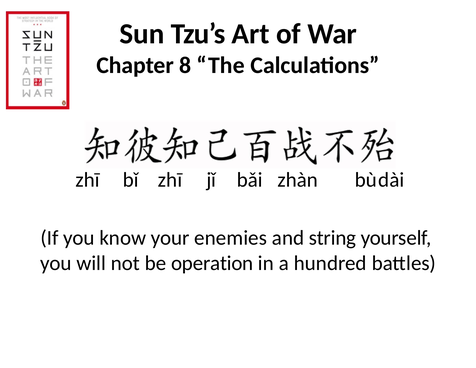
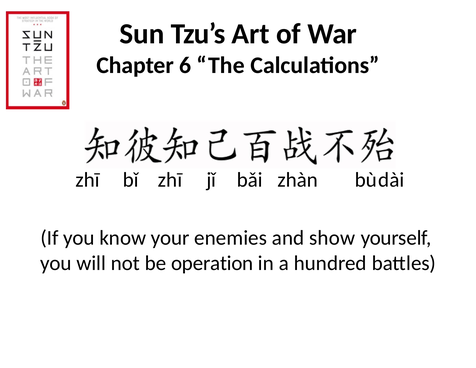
8: 8 -> 6 (185, 65)
string: string -> show (332, 238)
